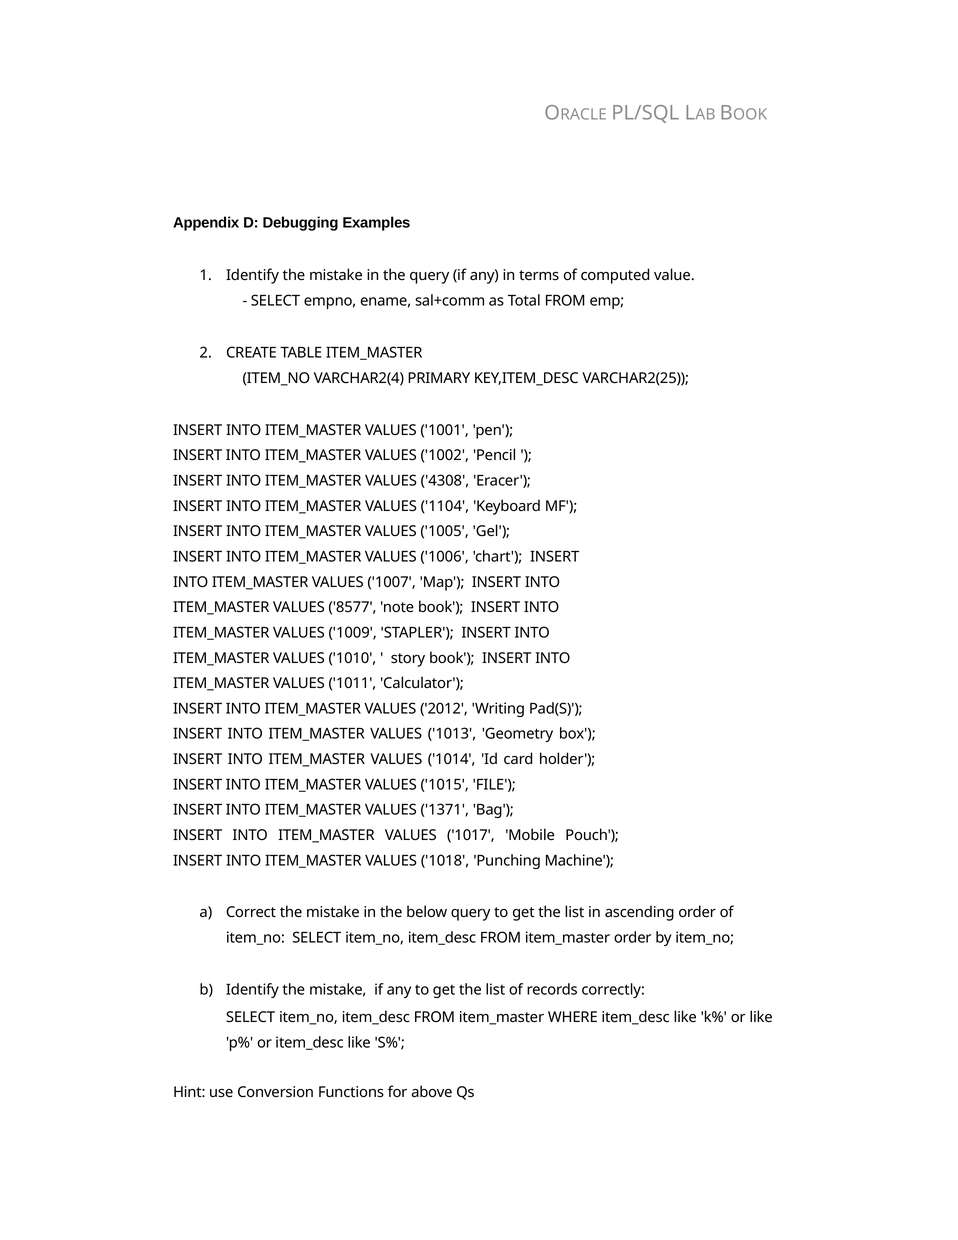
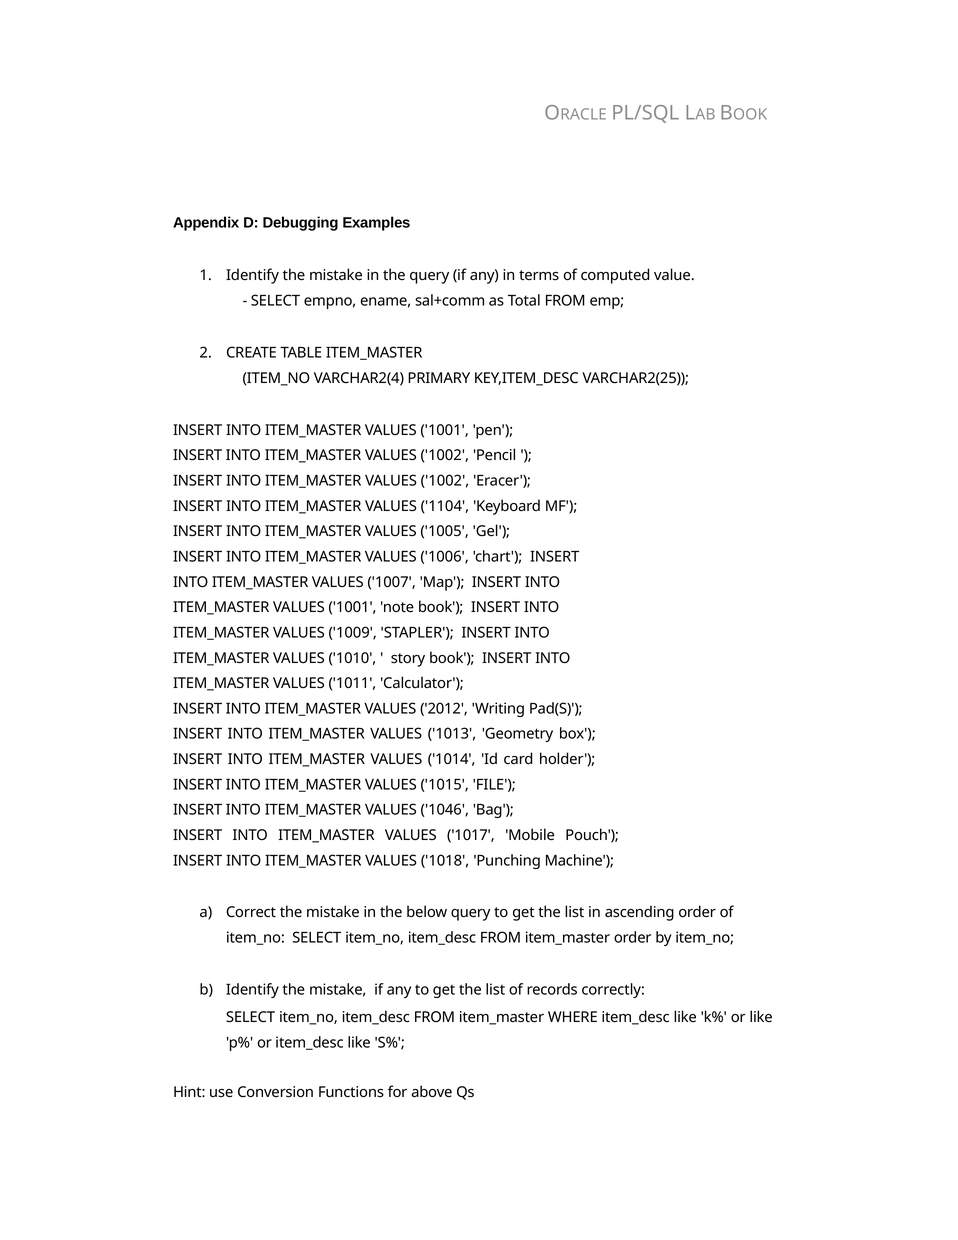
4308: 4308 -> 1002 (445, 481)
8577: 8577 -> 1001 (353, 607)
1371: 1371 -> 1046 (445, 810)
